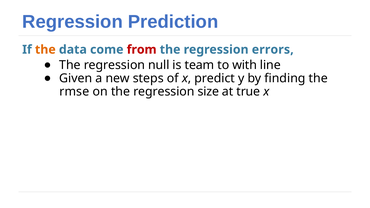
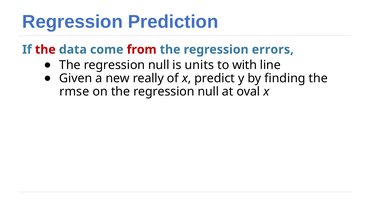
the colour: orange -> red (45, 50)
team: team -> units (199, 65)
steps: steps -> really (148, 78)
on the regression size: size -> null (208, 92)
true: true -> oval (248, 92)
